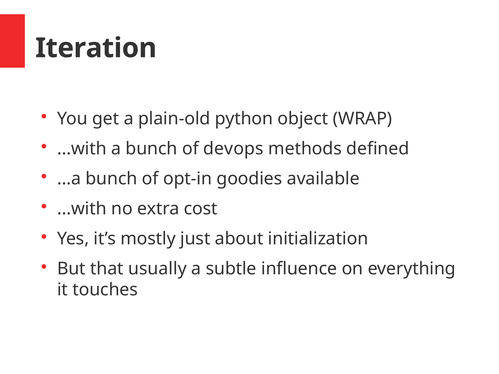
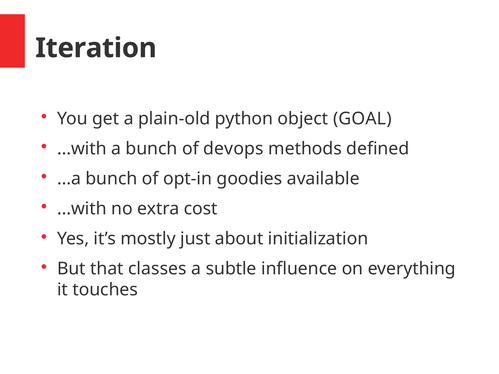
WRAP: WRAP -> GOAL (362, 119)
usually: usually -> classes (157, 269)
